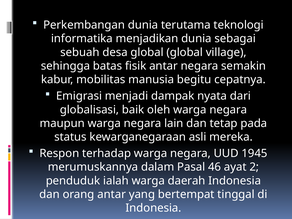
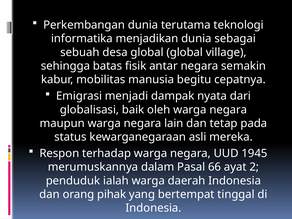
46: 46 -> 66 (215, 167)
orang antar: antar -> pihak (112, 194)
